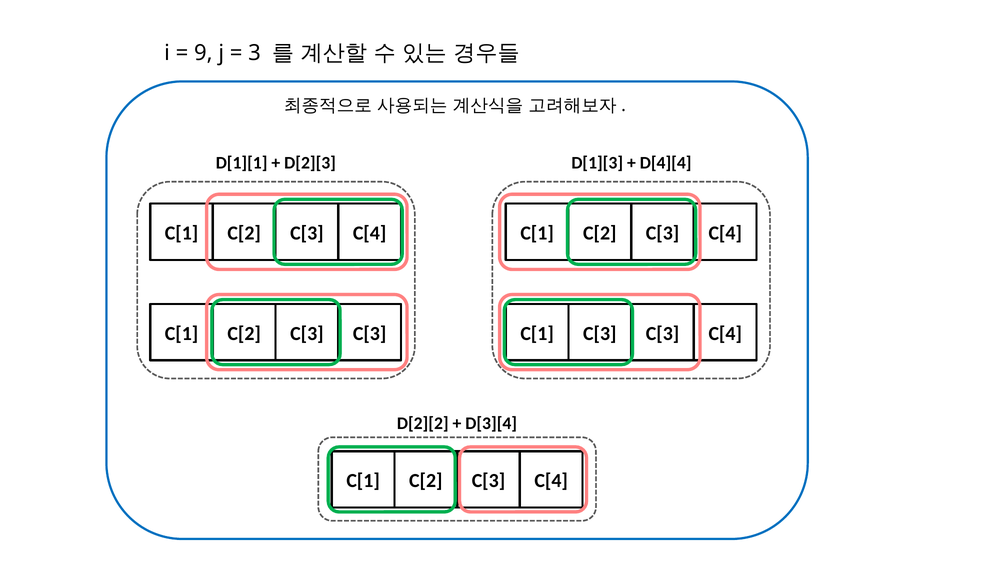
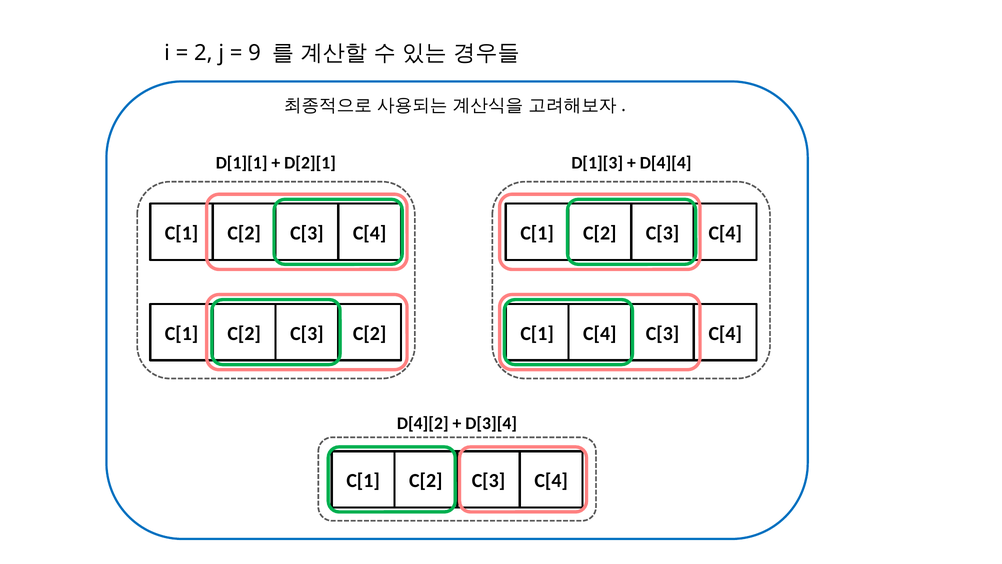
9: 9 -> 2 (203, 53)
3: 3 -> 9 (255, 53)
D[2][3: D[2][3 -> D[2][1 (310, 163)
C[2 C[3 C[3: C[3 -> C[2 (370, 333)
C[1 C[3: C[3 -> C[4 (600, 333)
D[2][2: D[2][2 -> D[4][2 (423, 423)
